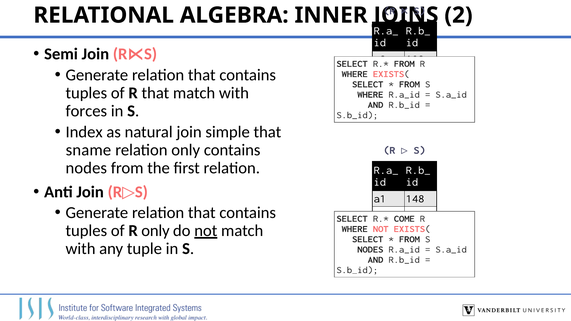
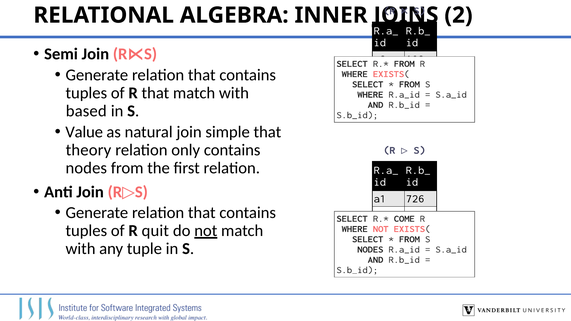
forces: forces -> based (86, 111)
Index: Index -> Value (84, 132)
sname: sname -> theory (88, 150)
148: 148 -> 726 (415, 199)
R only: only -> quit (155, 231)
